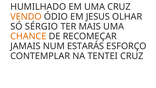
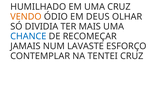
JESUS: JESUS -> DEUS (98, 17)
SÉRGIO: SÉRGIO -> DIVIDIA (42, 26)
CHANCE colour: orange -> blue (28, 36)
ESTARÁS: ESTARÁS -> LAVASTE (86, 46)
